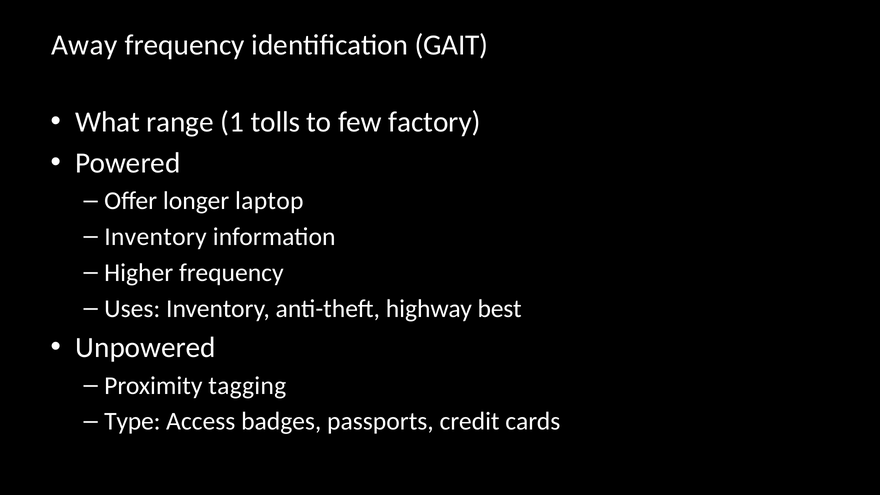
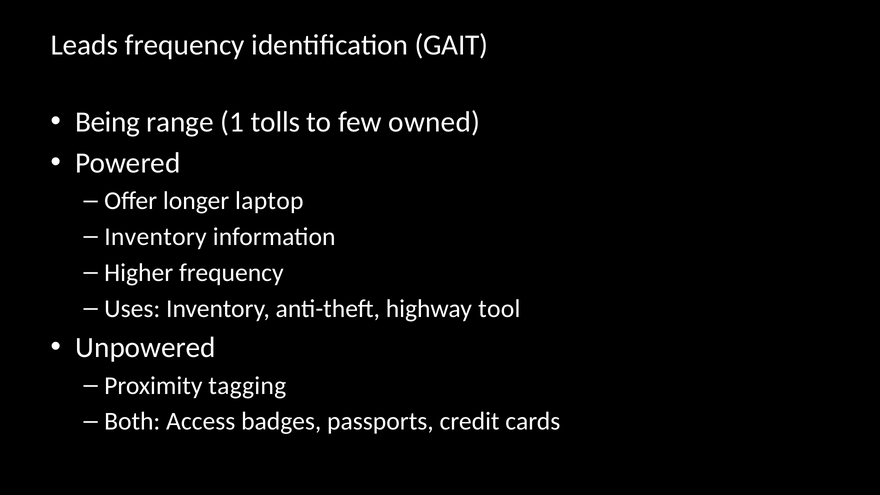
Away: Away -> Leads (84, 45)
What: What -> Being (108, 122)
factory: factory -> owned (434, 122)
best: best -> tool (499, 309)
Type: Type -> Both (132, 421)
